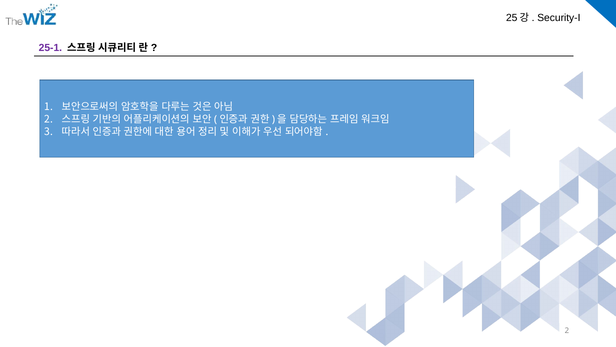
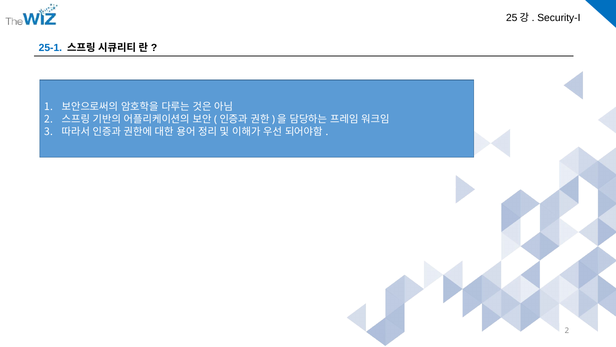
25-1 colour: purple -> blue (50, 48)
